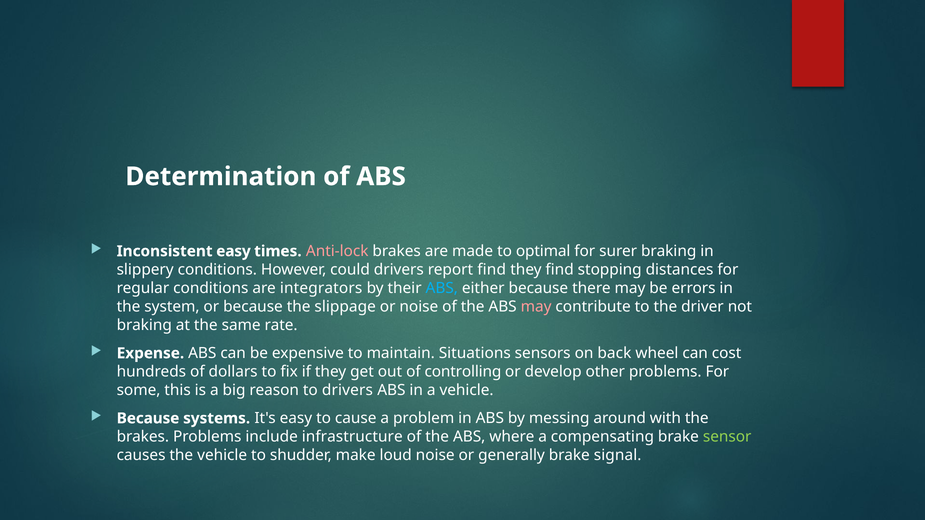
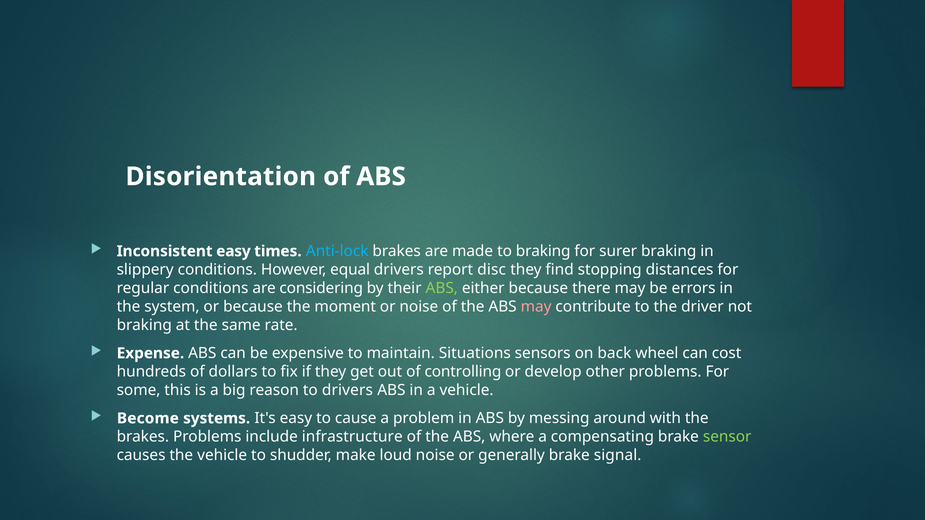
Determination: Determination -> Disorientation (221, 177)
Anti-lock colour: pink -> light blue (337, 251)
to optimal: optimal -> braking (543, 251)
could: could -> equal (350, 270)
report find: find -> disc (492, 270)
integrators: integrators -> considering (321, 288)
ABS colour: light blue -> light green (442, 288)
slippage: slippage -> moment (345, 307)
Because: Because -> Become (148, 419)
